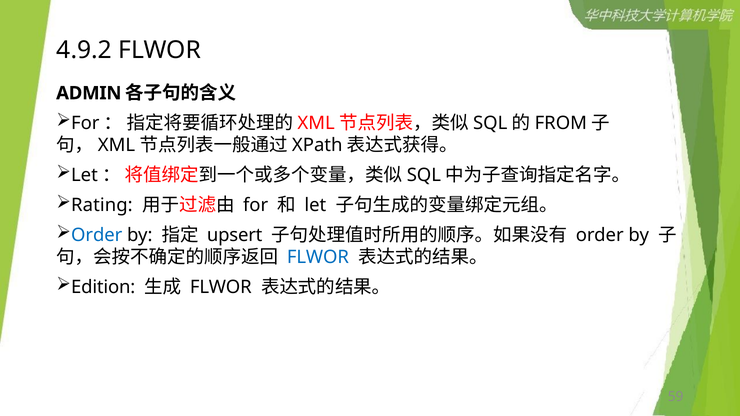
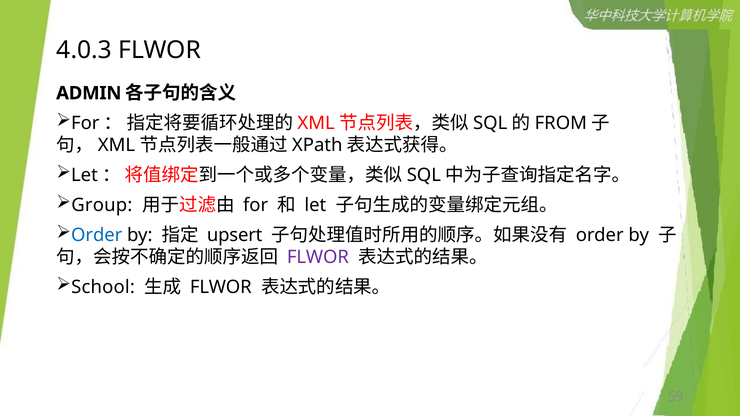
4.9.2: 4.9.2 -> 4.0.3 (84, 50)
Rating: Rating -> Group (102, 205)
FLWOR colour: blue -> purple (318, 257)
Edition: Edition -> School (103, 287)
